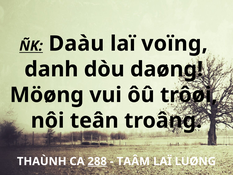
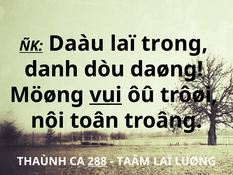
voïng: voïng -> trong (174, 44)
vui underline: none -> present (106, 95)
teân: teân -> toân (94, 120)
